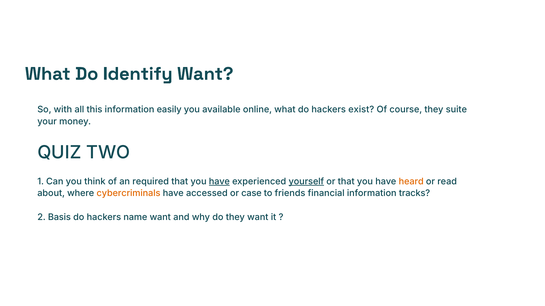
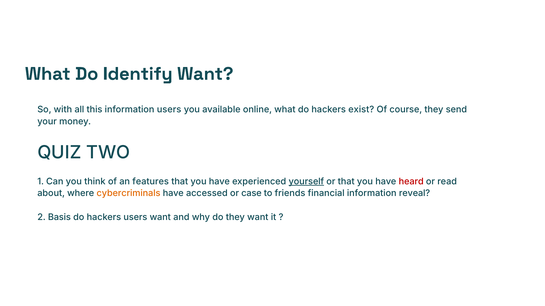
information easily: easily -> users (169, 110)
suite: suite -> send (456, 110)
required: required -> features (151, 182)
have underline: present -> none (219, 182)
heard colour: orange -> red (411, 182)
tracks: tracks -> reveal (415, 194)
hackers name: name -> users (135, 218)
